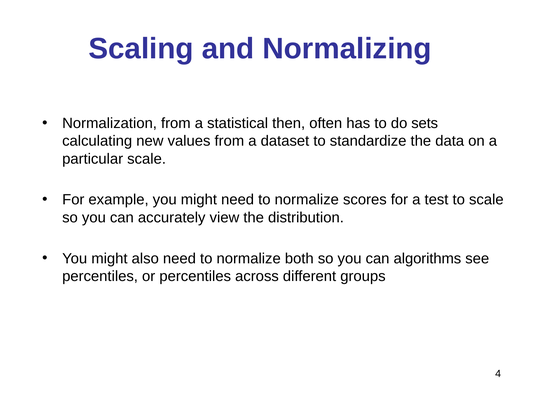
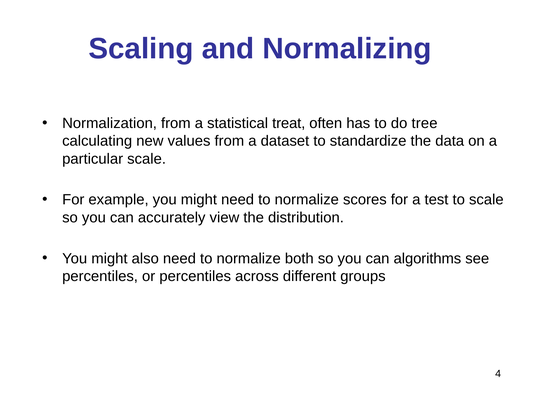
then: then -> treat (289, 123)
sets: sets -> tree (425, 123)
